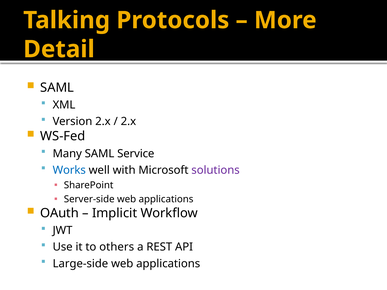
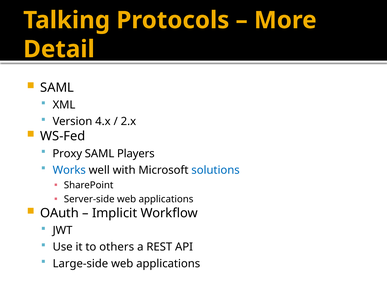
Version 2.x: 2.x -> 4.x (103, 122)
Many: Many -> Proxy (67, 154)
Service: Service -> Players (136, 154)
solutions colour: purple -> blue (216, 170)
